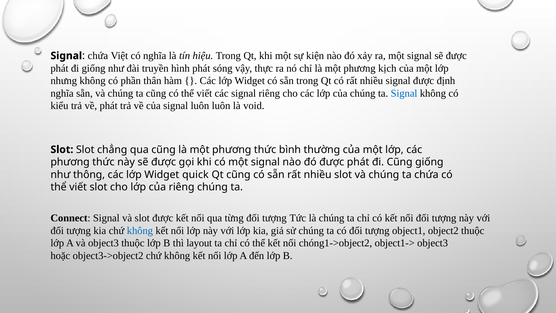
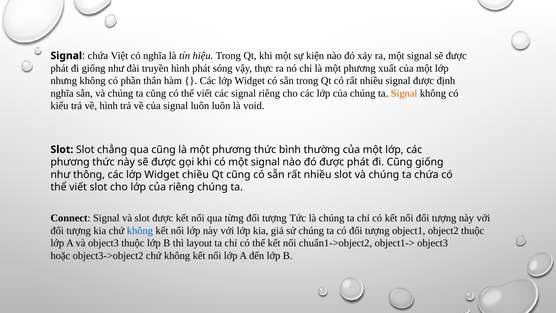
kịch: kịch -> xuất (387, 68)
Signal colour: blue -> orange (404, 93)
về phát: phát -> hình (109, 106)
quick: quick -> chiều (195, 174)
chóng1->object2: chóng1->object2 -> chuẩn1->object2 (335, 243)
